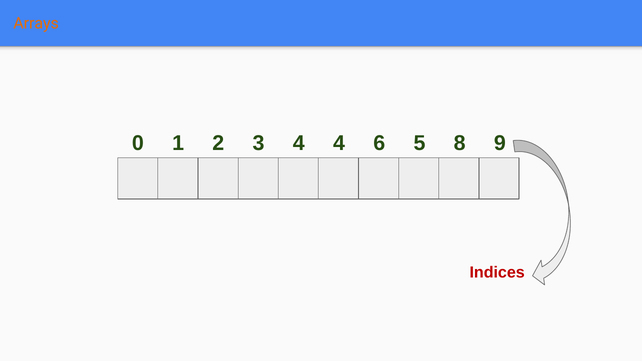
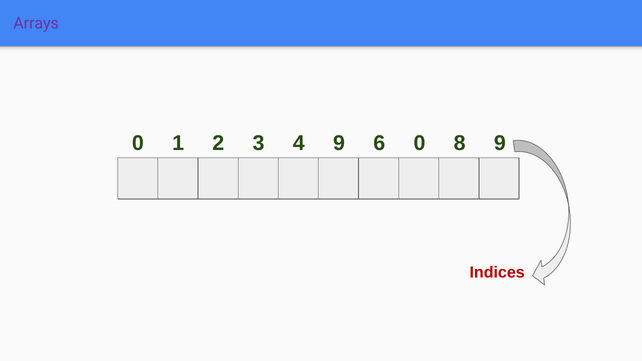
Arrays colour: orange -> purple (36, 23)
4 4: 4 -> 9 (339, 143)
6 5: 5 -> 0 (419, 143)
